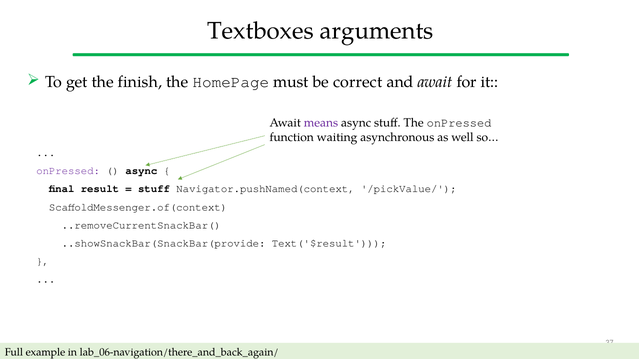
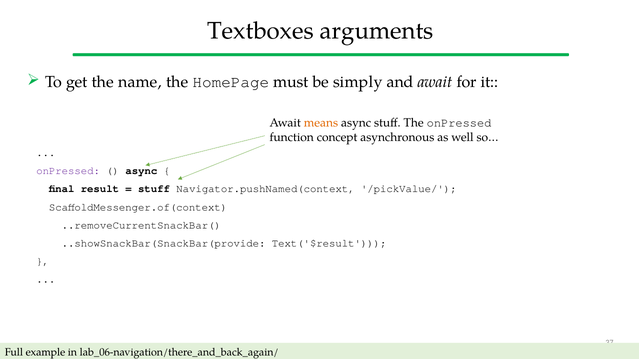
finish: finish -> name (140, 82)
correct: correct -> simply (358, 82)
means colour: purple -> orange (321, 123)
waiting: waiting -> concept (337, 138)
